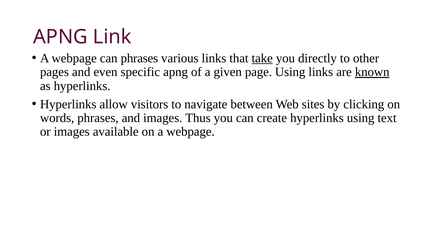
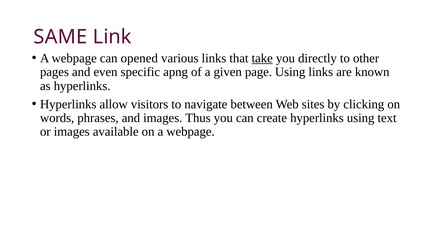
APNG: APNG -> SAME (60, 37)
can phrases: phrases -> opened (139, 58)
known underline: present -> none (372, 72)
